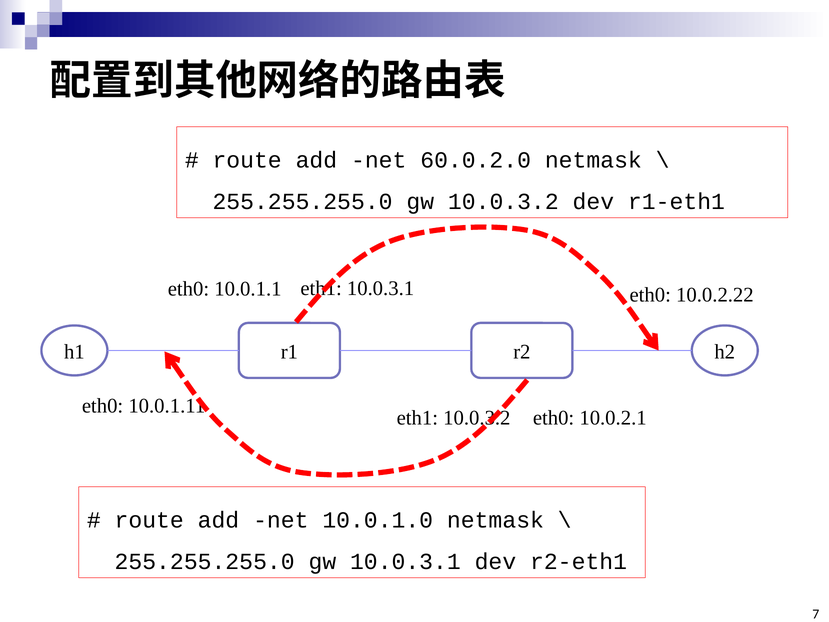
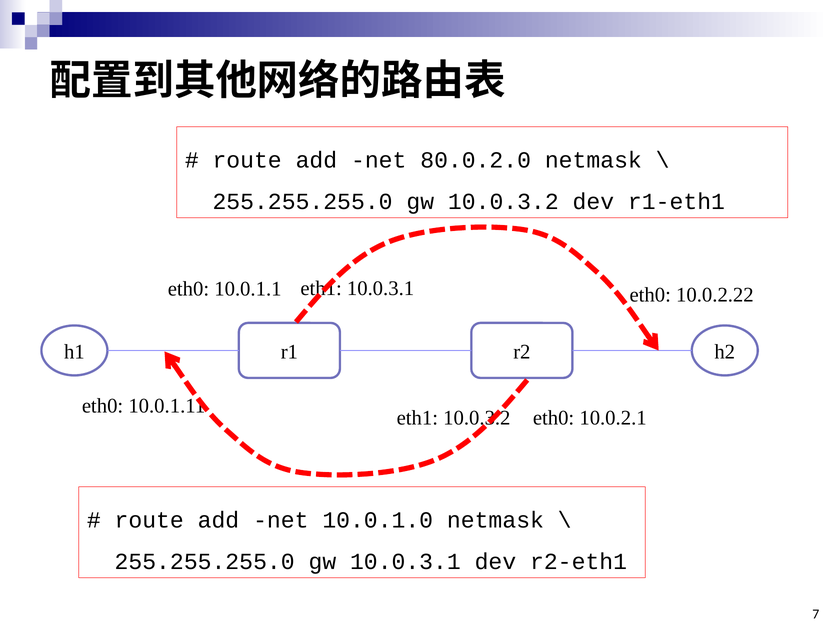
60.0.2.0: 60.0.2.0 -> 80.0.2.0 (476, 160)
